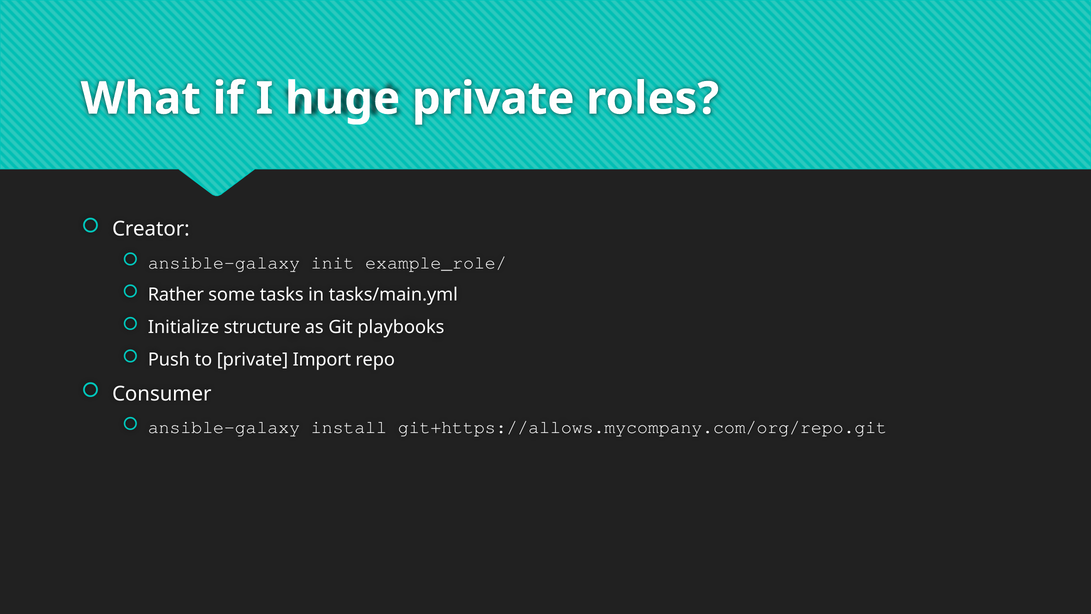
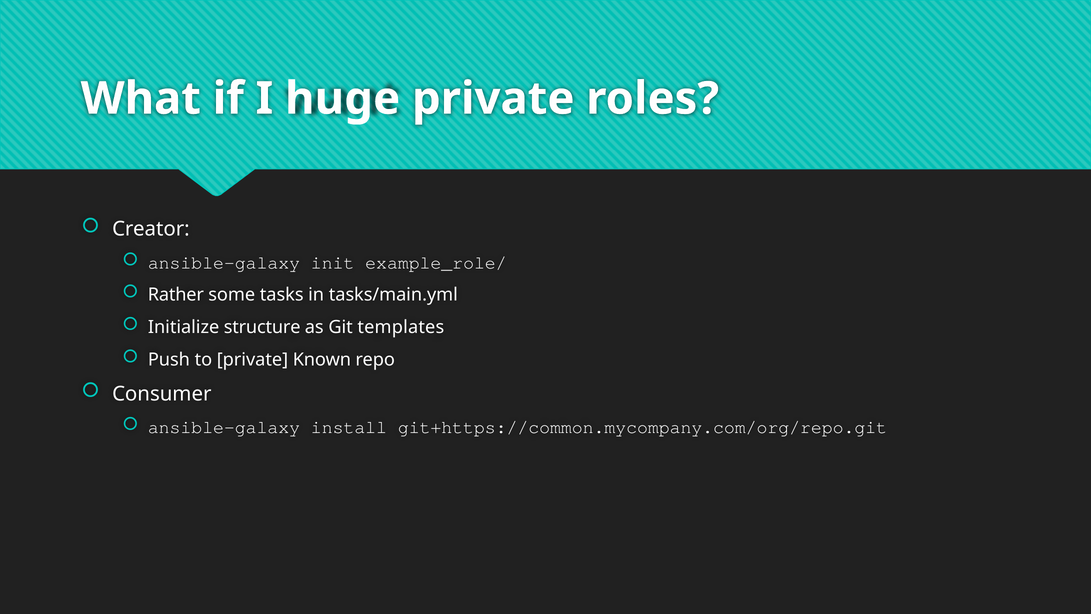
playbooks: playbooks -> templates (401, 327)
Import: Import -> Known (322, 359)
git+https://allows.mycompany.com/org/repo.git: git+https://allows.mycompany.com/org/repo.git -> git+https://common.mycompany.com/org/repo.git (642, 427)
